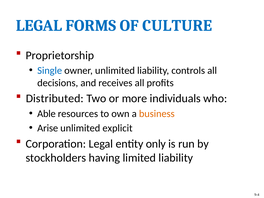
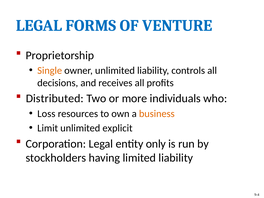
CULTURE: CULTURE -> VENTURE (177, 26)
Single colour: blue -> orange (50, 71)
Able: Able -> Loss (46, 114)
Arise: Arise -> Limit (48, 128)
